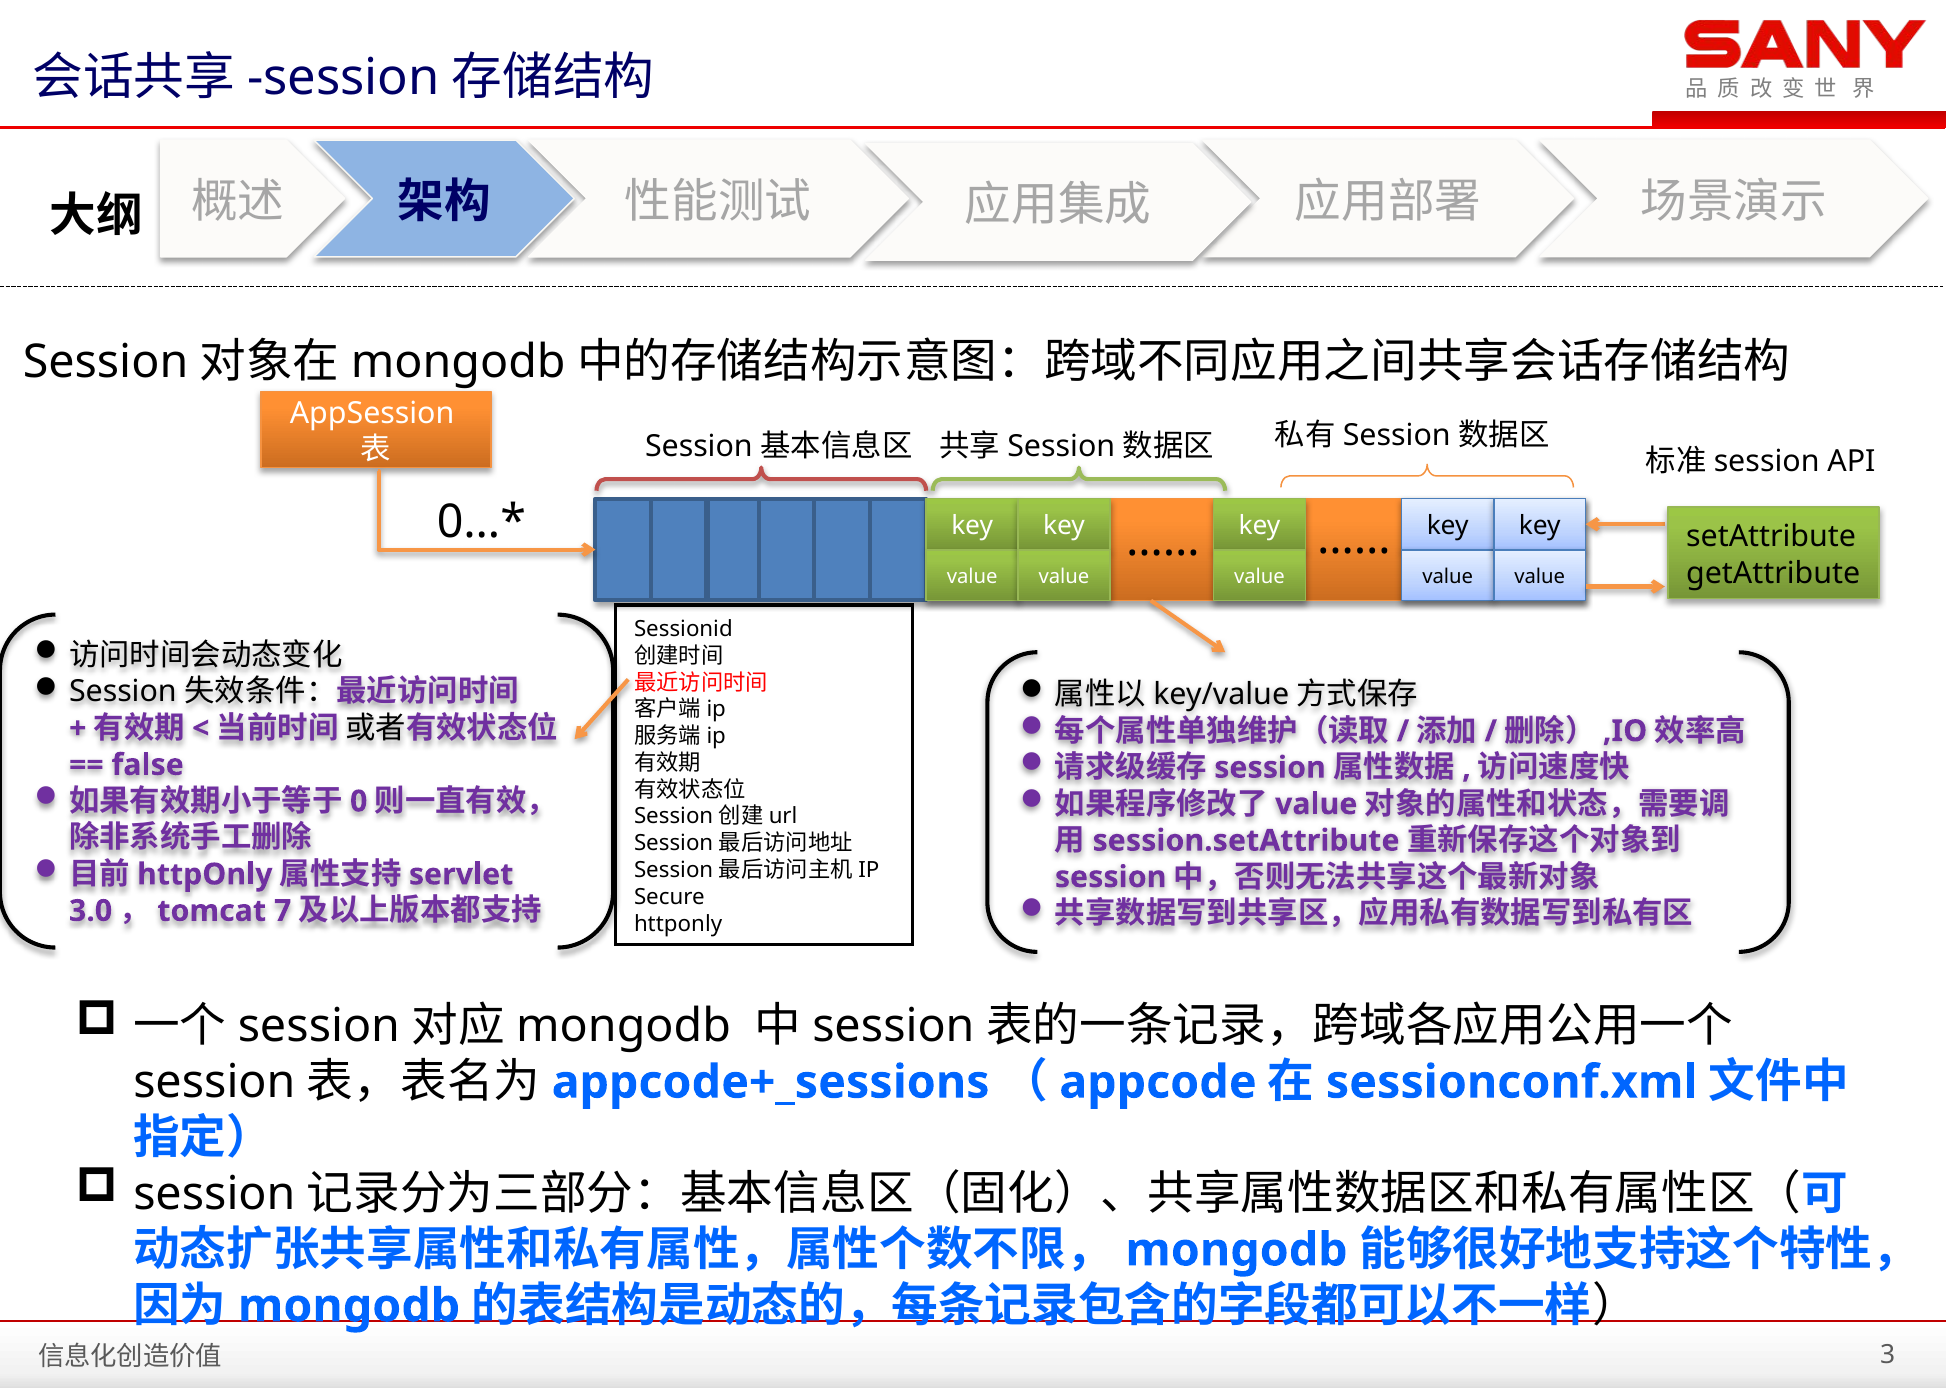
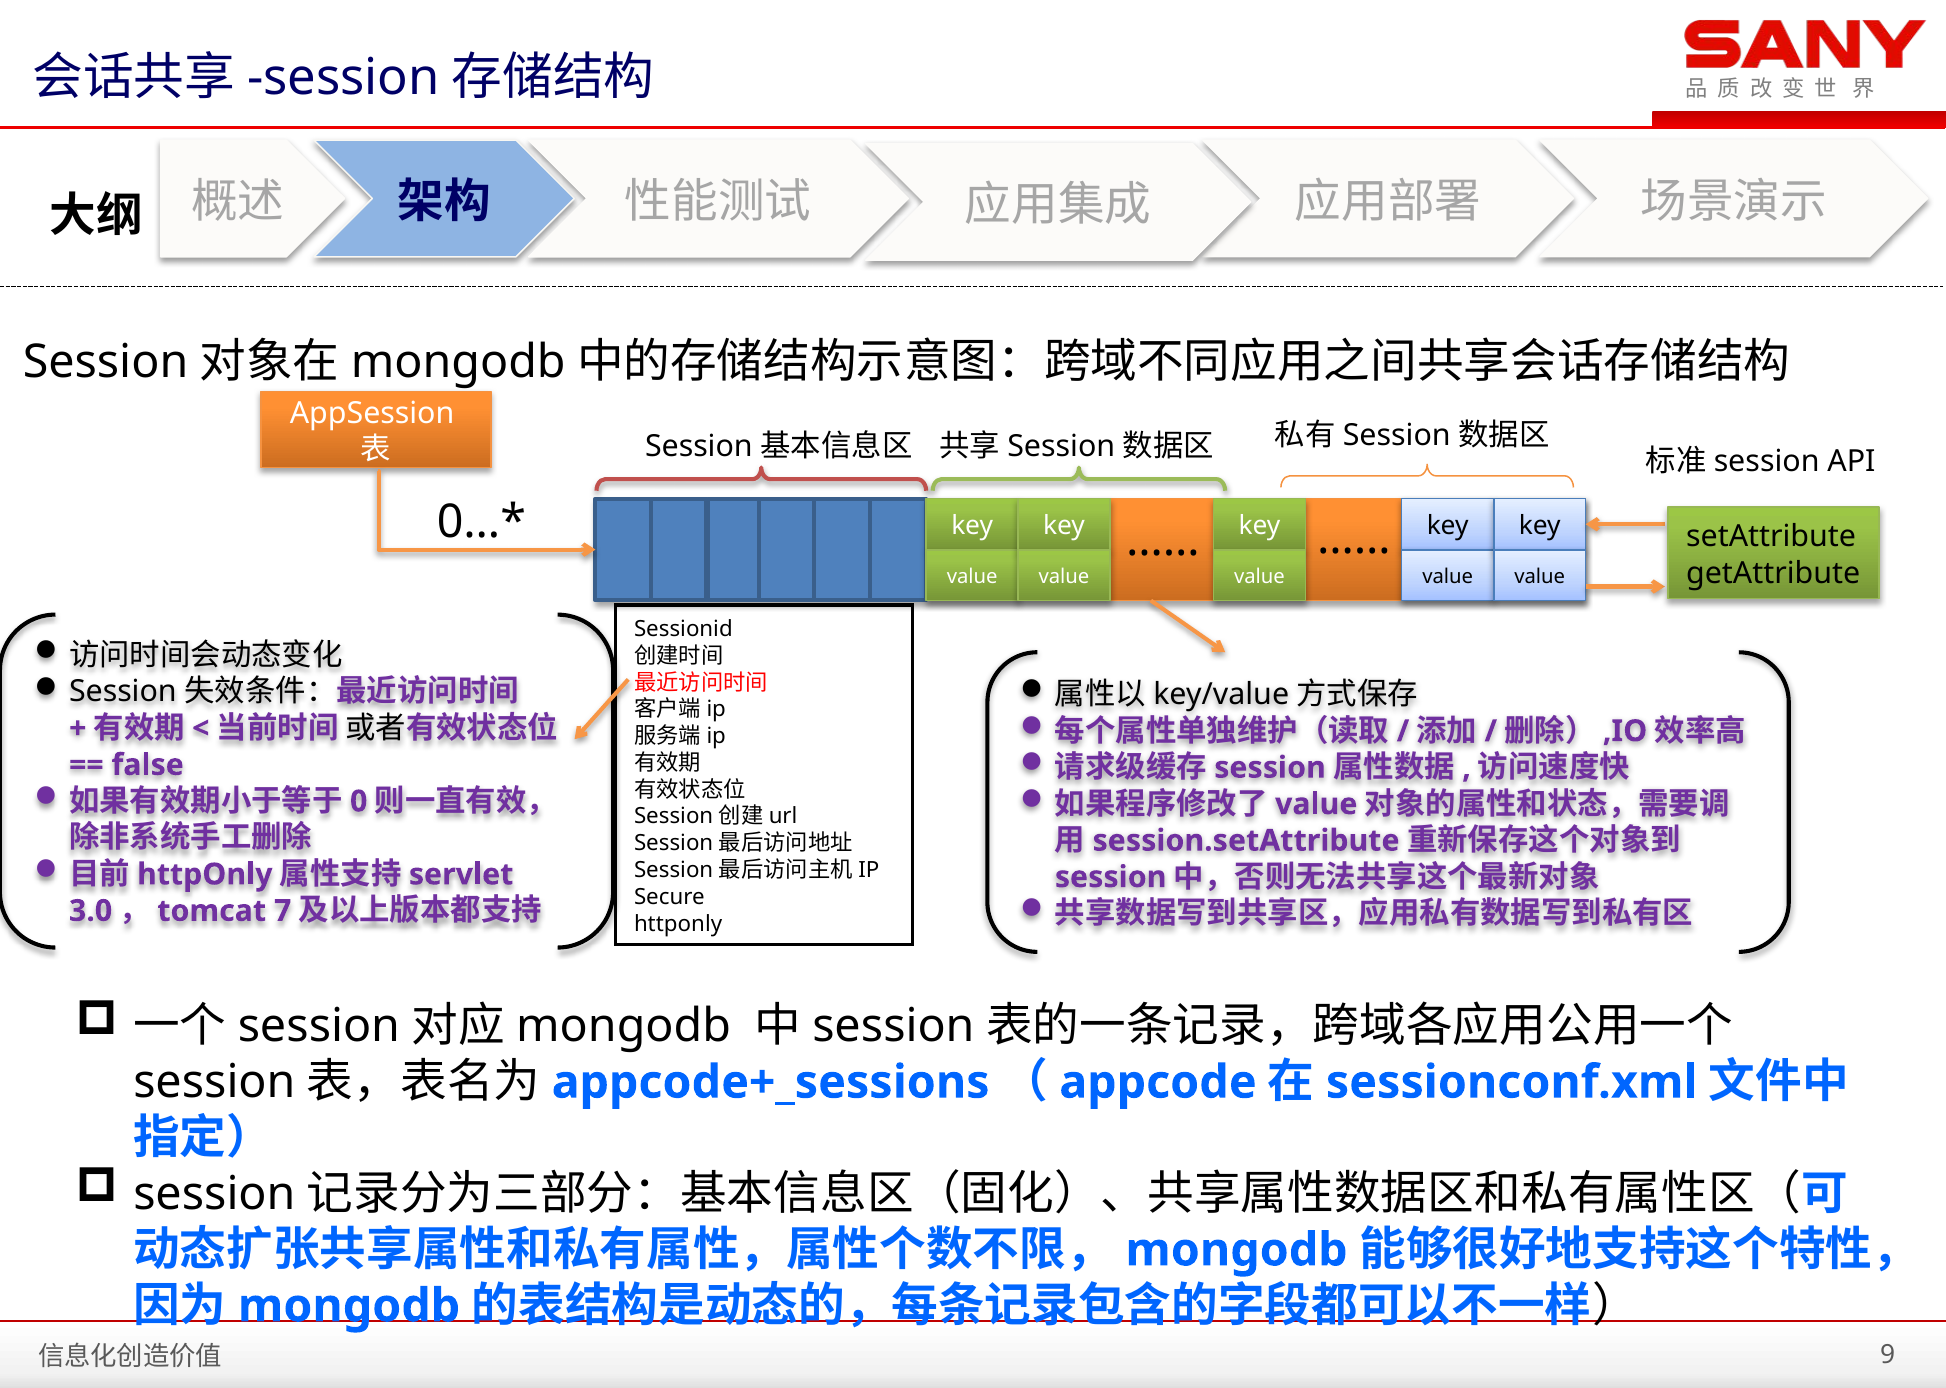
3: 3 -> 9 (1888, 1355)
